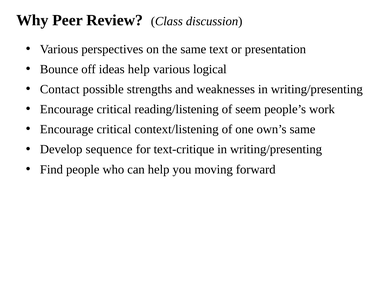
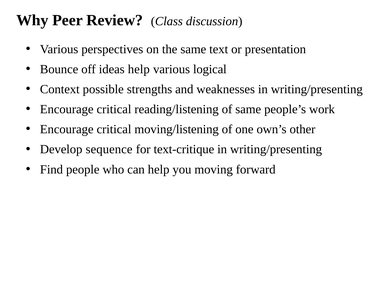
Contact: Contact -> Context (60, 89)
of seem: seem -> same (248, 109)
context/listening: context/listening -> moving/listening (177, 129)
own’s same: same -> other (303, 129)
